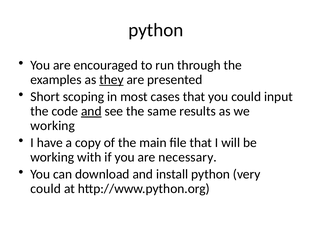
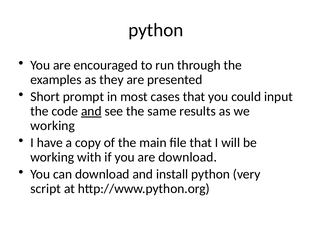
they underline: present -> none (111, 80)
scoping: scoping -> prompt (83, 97)
are necessary: necessary -> download (188, 157)
could: could -> script (46, 189)
